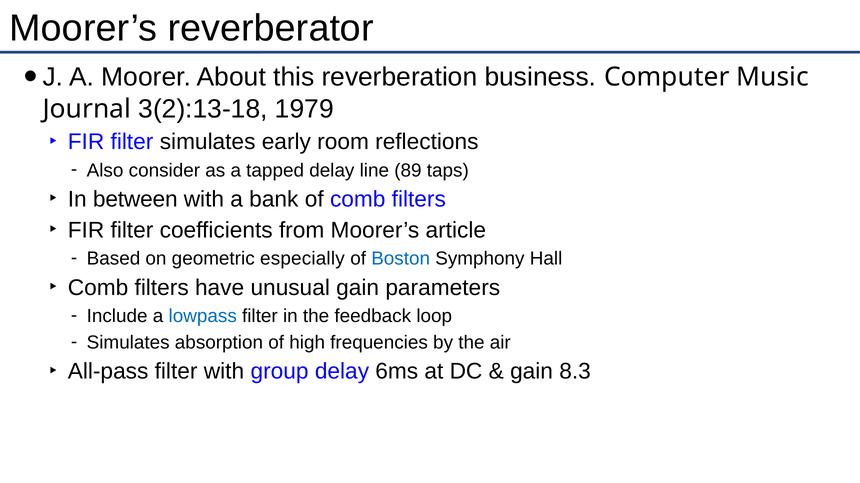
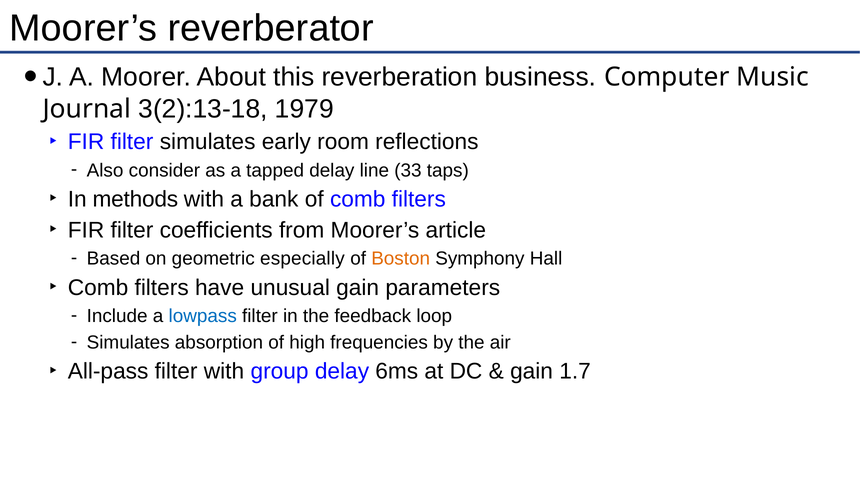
89: 89 -> 33 (408, 171)
between: between -> methods (135, 200)
Boston colour: blue -> orange (401, 259)
8.3: 8.3 -> 1.7 (575, 372)
